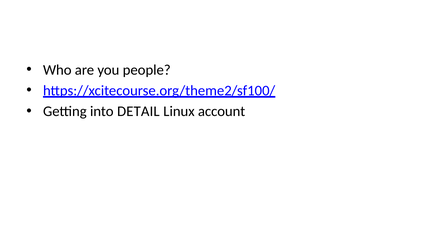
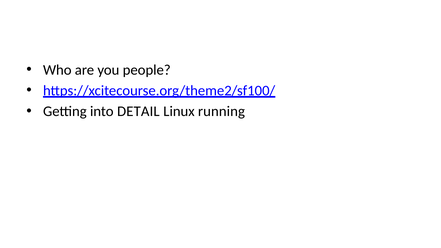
account: account -> running (221, 111)
